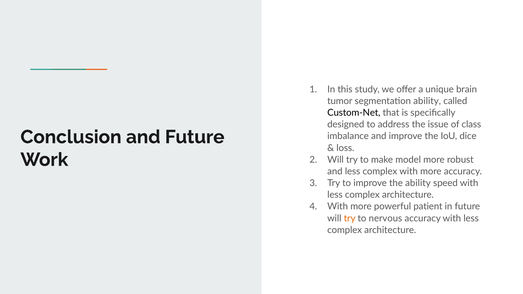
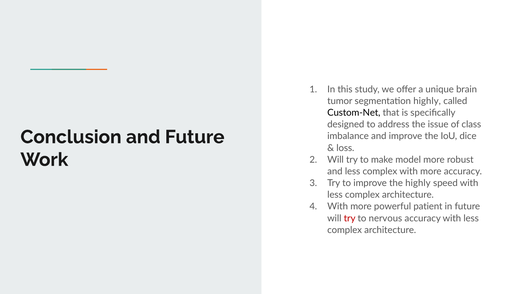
segmentation ability: ability -> highly (427, 101)
the ability: ability -> highly (418, 183)
try colour: orange -> red (350, 218)
